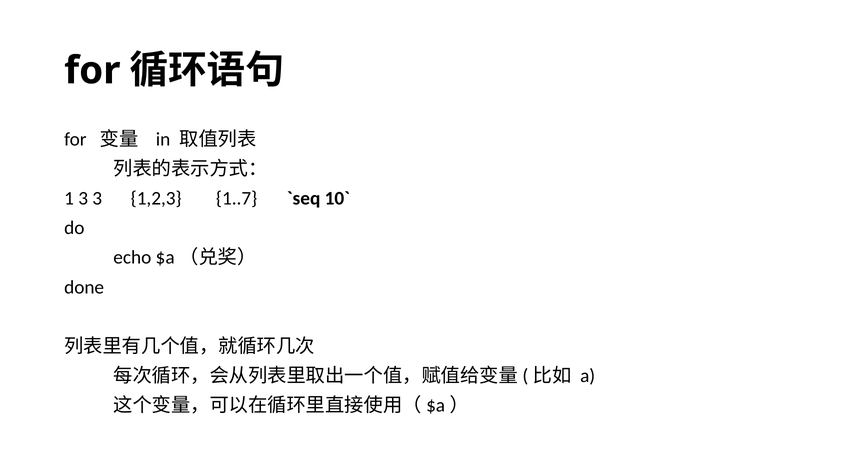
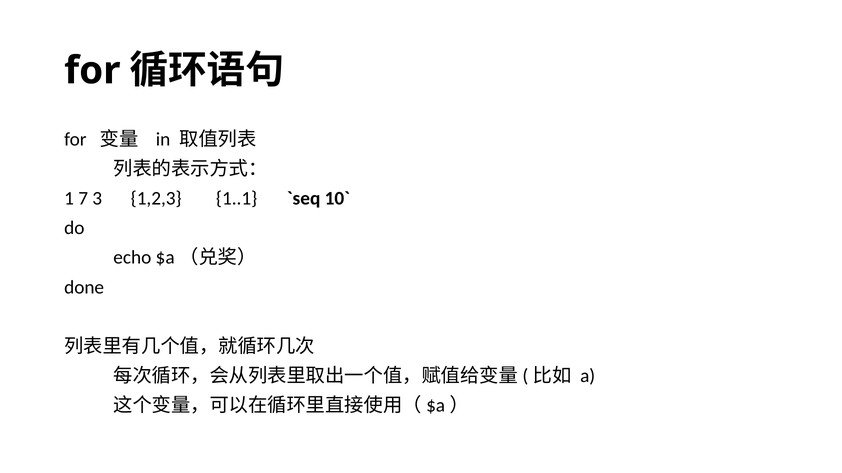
1 3: 3 -> 7 (83, 199)
1..7: 1..7 -> 1..1 (237, 199)
